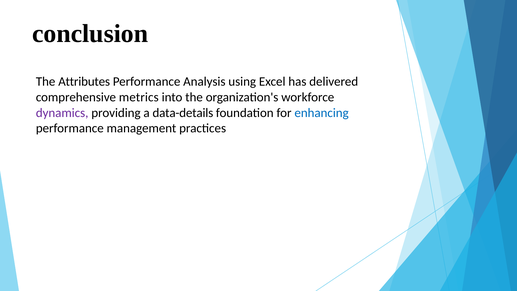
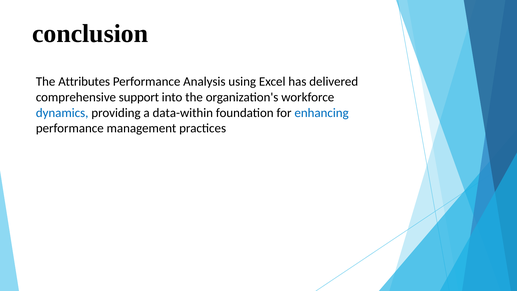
metrics: metrics -> support (139, 97)
dynamics colour: purple -> blue (62, 113)
data-details: data-details -> data-within (183, 113)
